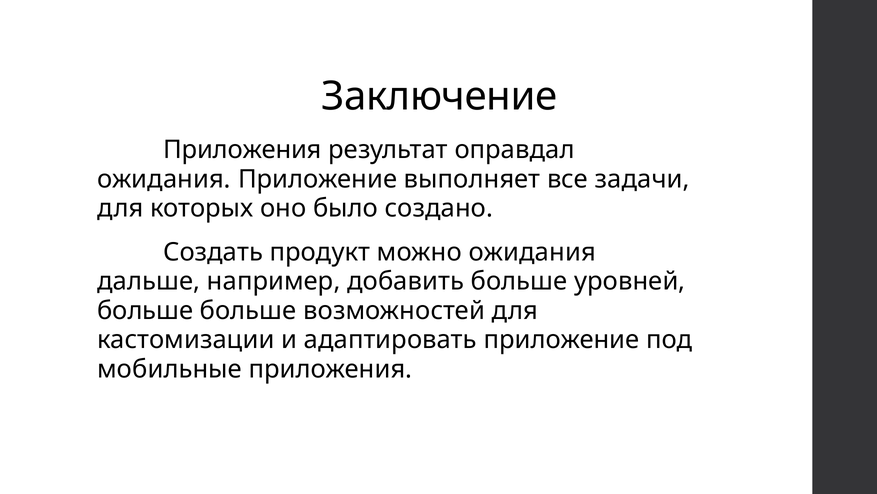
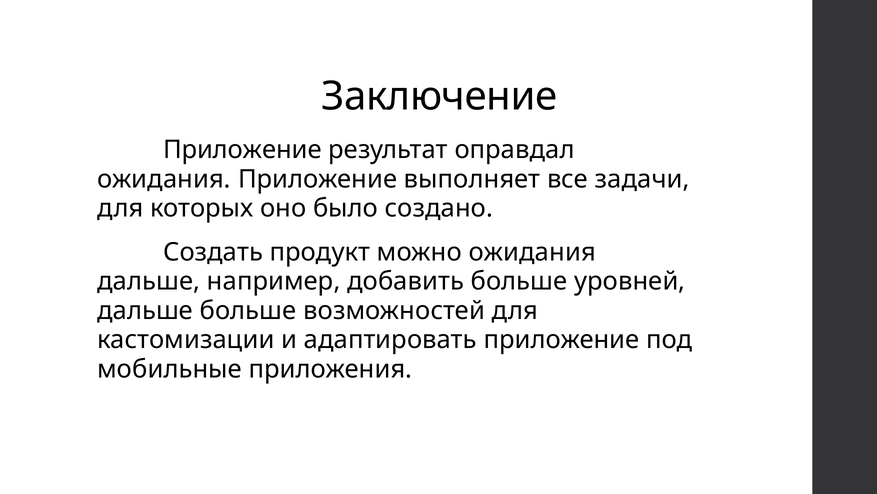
Приложения: Приложения -> Приложение (242, 150)
больше: больше -> дальше (145, 310)
